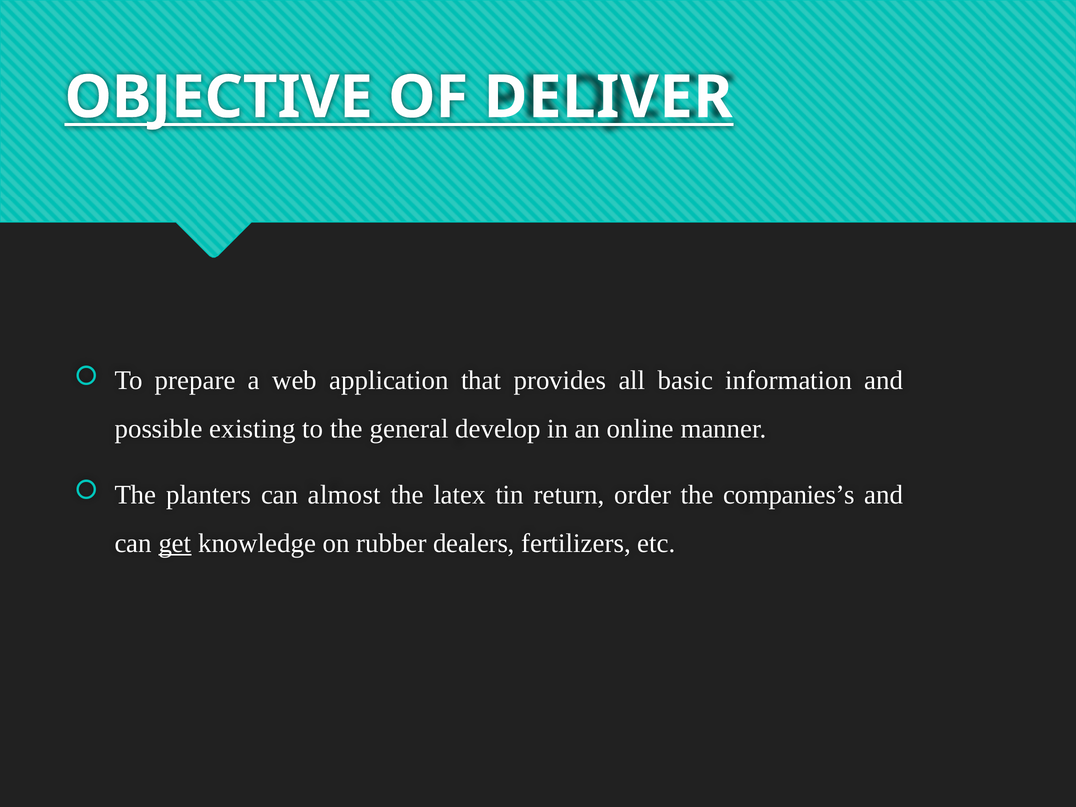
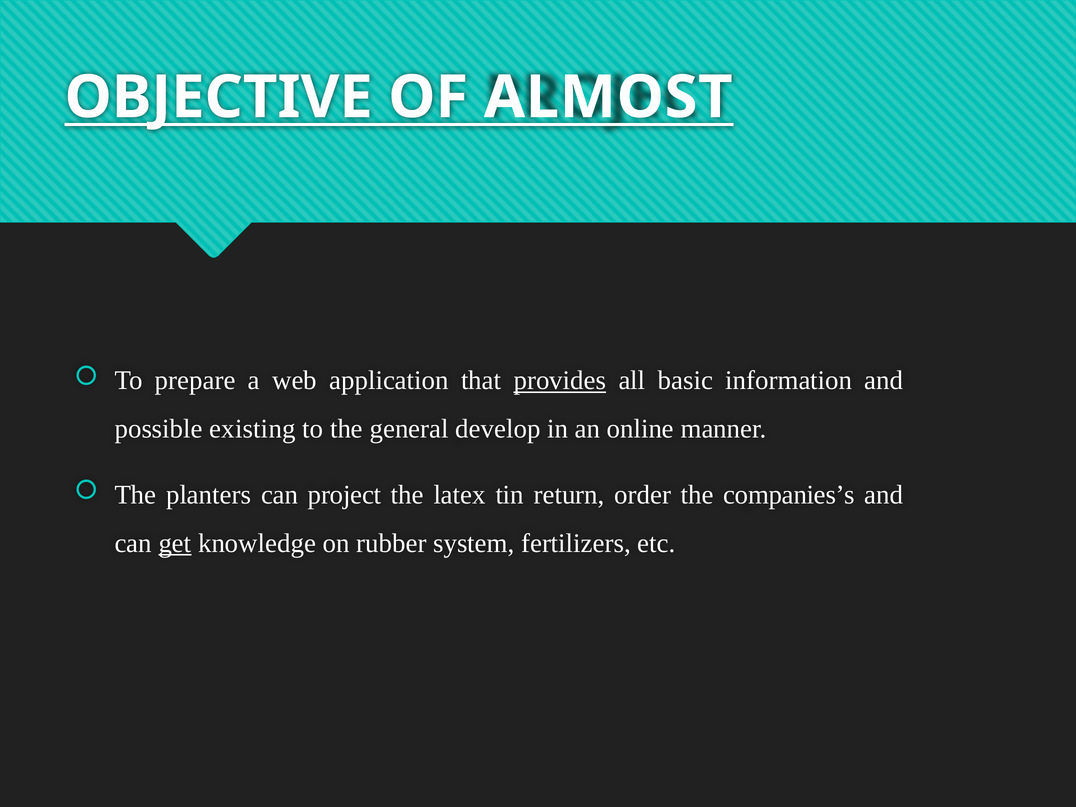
DELIVER: DELIVER -> ALMOST (608, 97)
provides underline: none -> present (560, 381)
almost: almost -> project (345, 495)
dealers: dealers -> system (474, 543)
